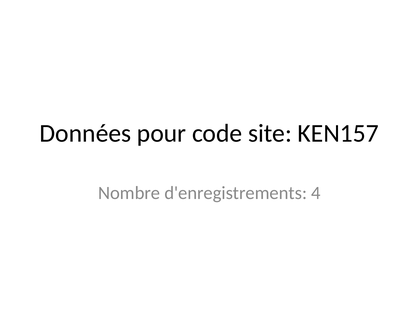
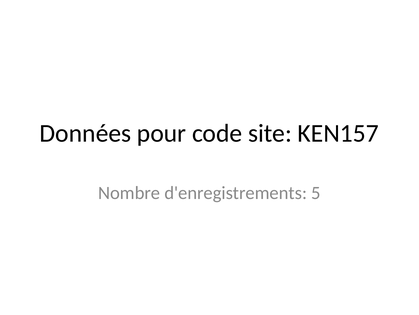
4: 4 -> 5 (316, 193)
